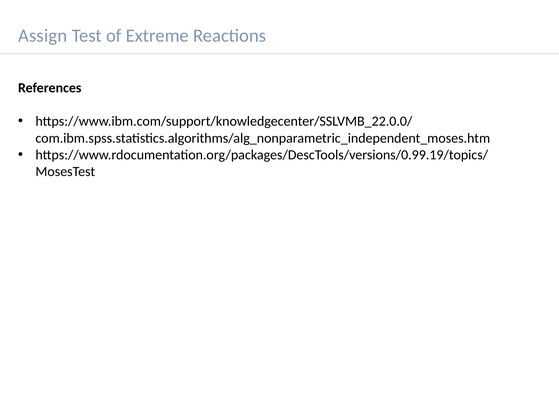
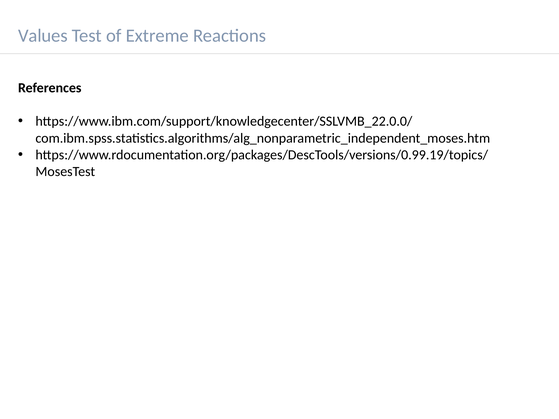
Assign: Assign -> Values (43, 36)
